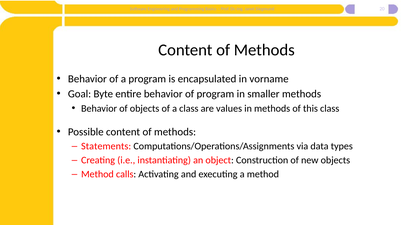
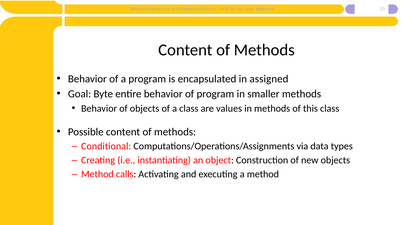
vorname: vorname -> assigned (269, 79)
Statements: Statements -> Conditional (106, 147)
